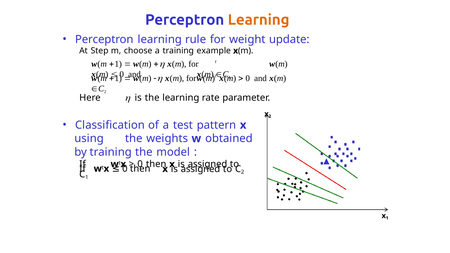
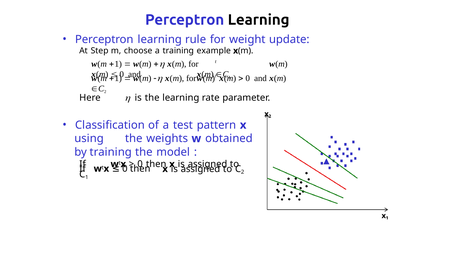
Learning colour: orange -> black (259, 20)
